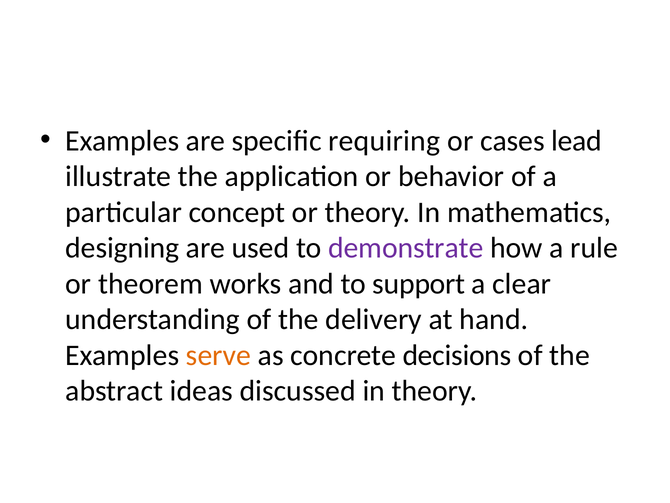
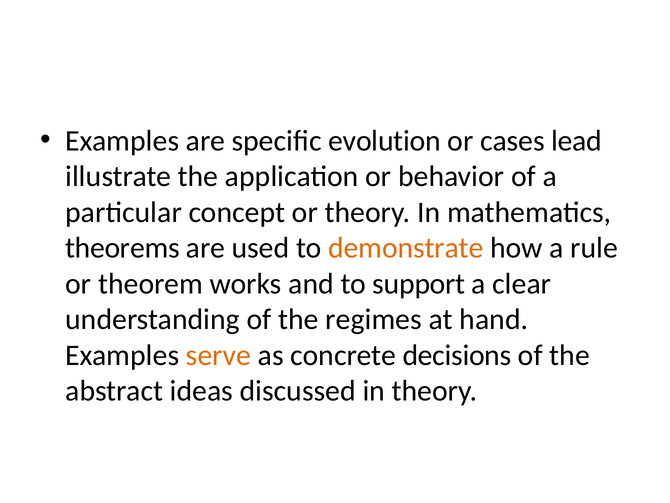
requiring: requiring -> evolution (385, 141)
designing: designing -> theorems (122, 248)
demonstrate colour: purple -> orange (406, 248)
delivery: delivery -> regimes (374, 319)
